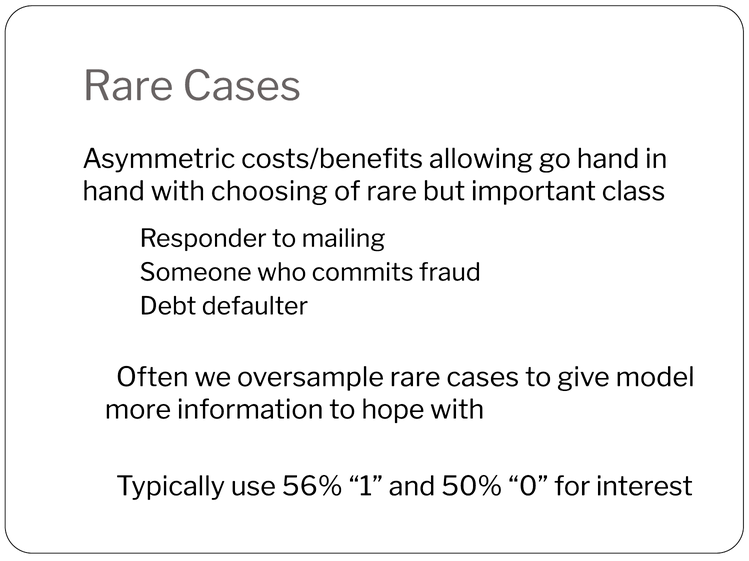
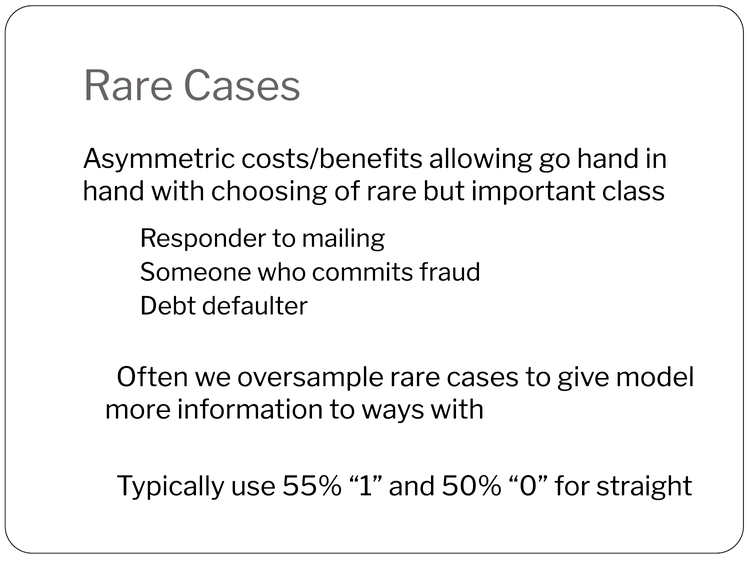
hope: hope -> ways (393, 410)
56%: 56% -> 55% (312, 487)
interest: interest -> straight (644, 487)
